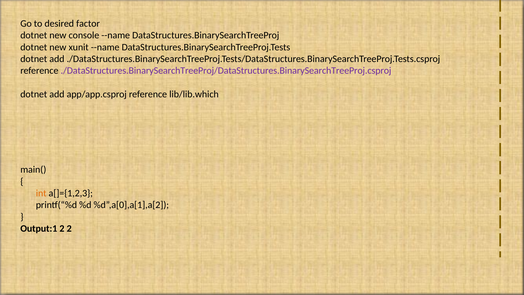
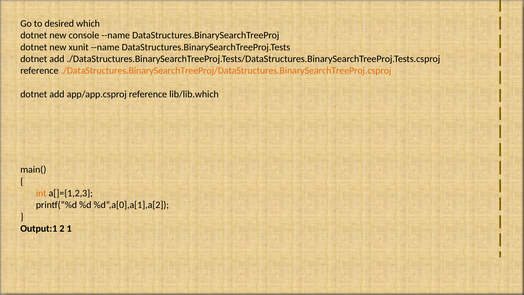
factor: factor -> which (88, 23)
./DataStructures.BinarySearchTreeProj/DataStructures.BinarySearchTreeProj.csproj colour: purple -> orange (226, 71)
2 2: 2 -> 1 (69, 228)
